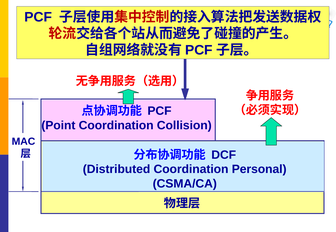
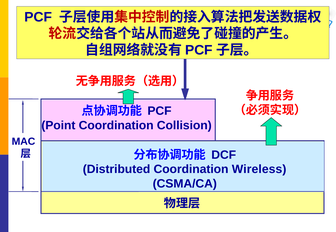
Personal: Personal -> Wireless (259, 170)
